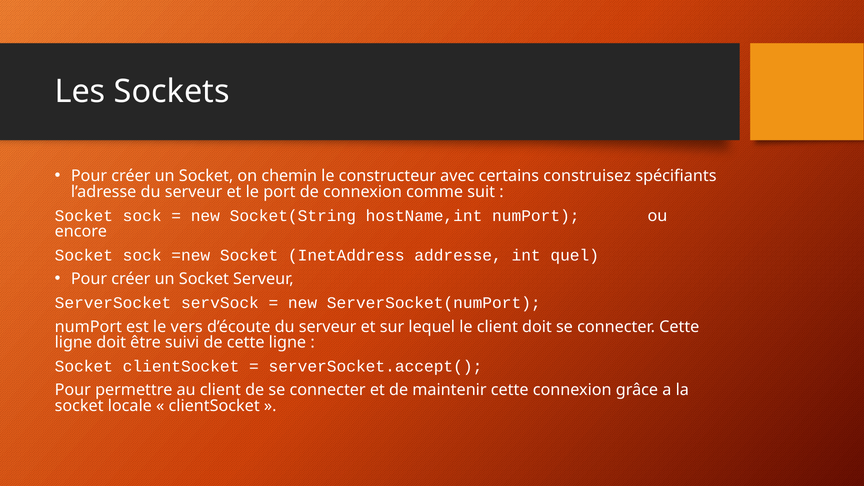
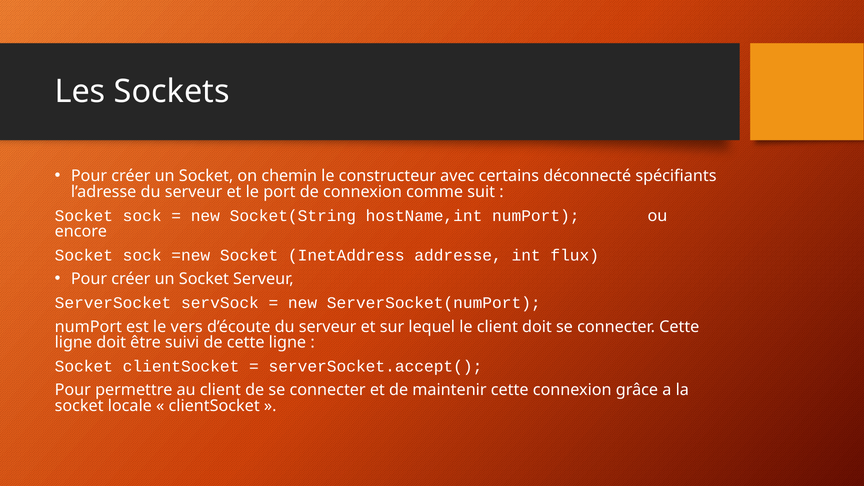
construisez: construisez -> déconnecté (587, 176)
quel: quel -> flux (575, 255)
